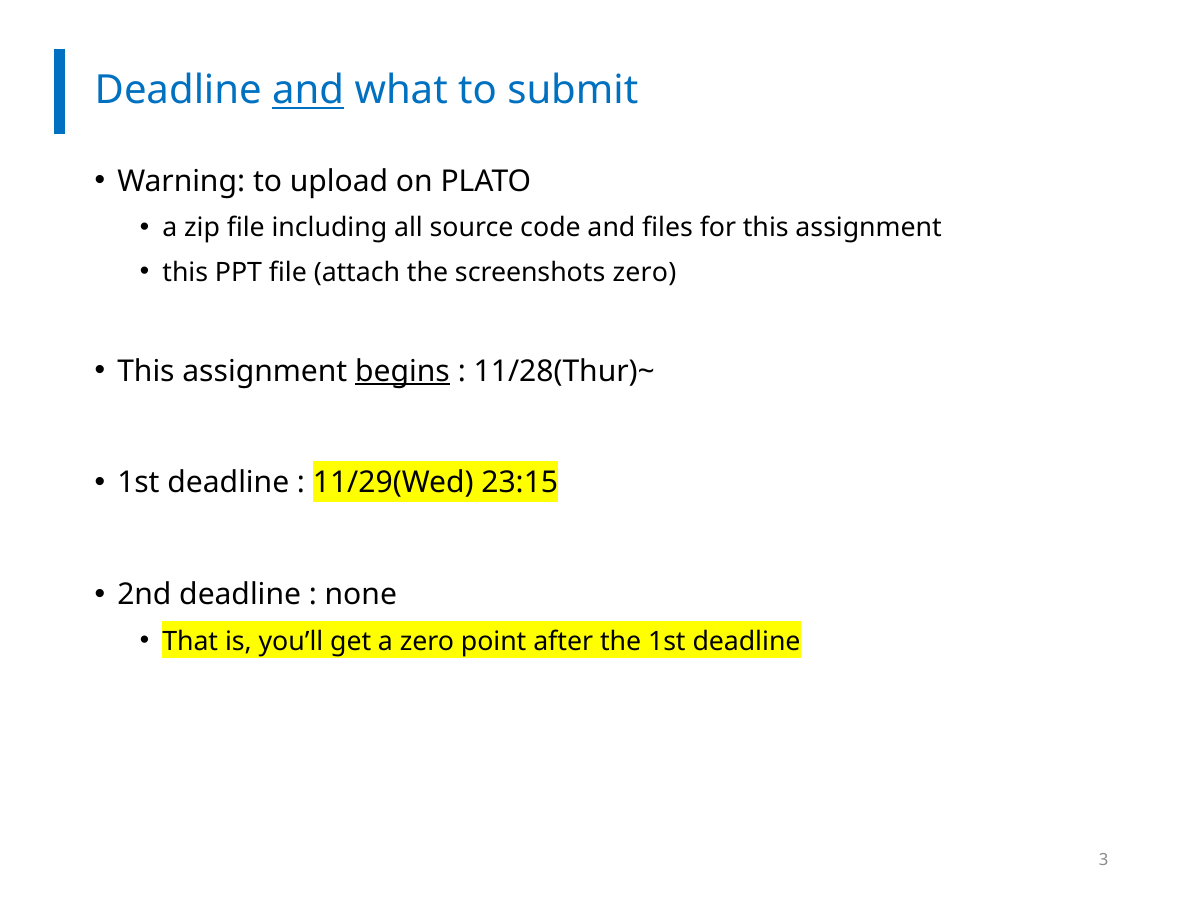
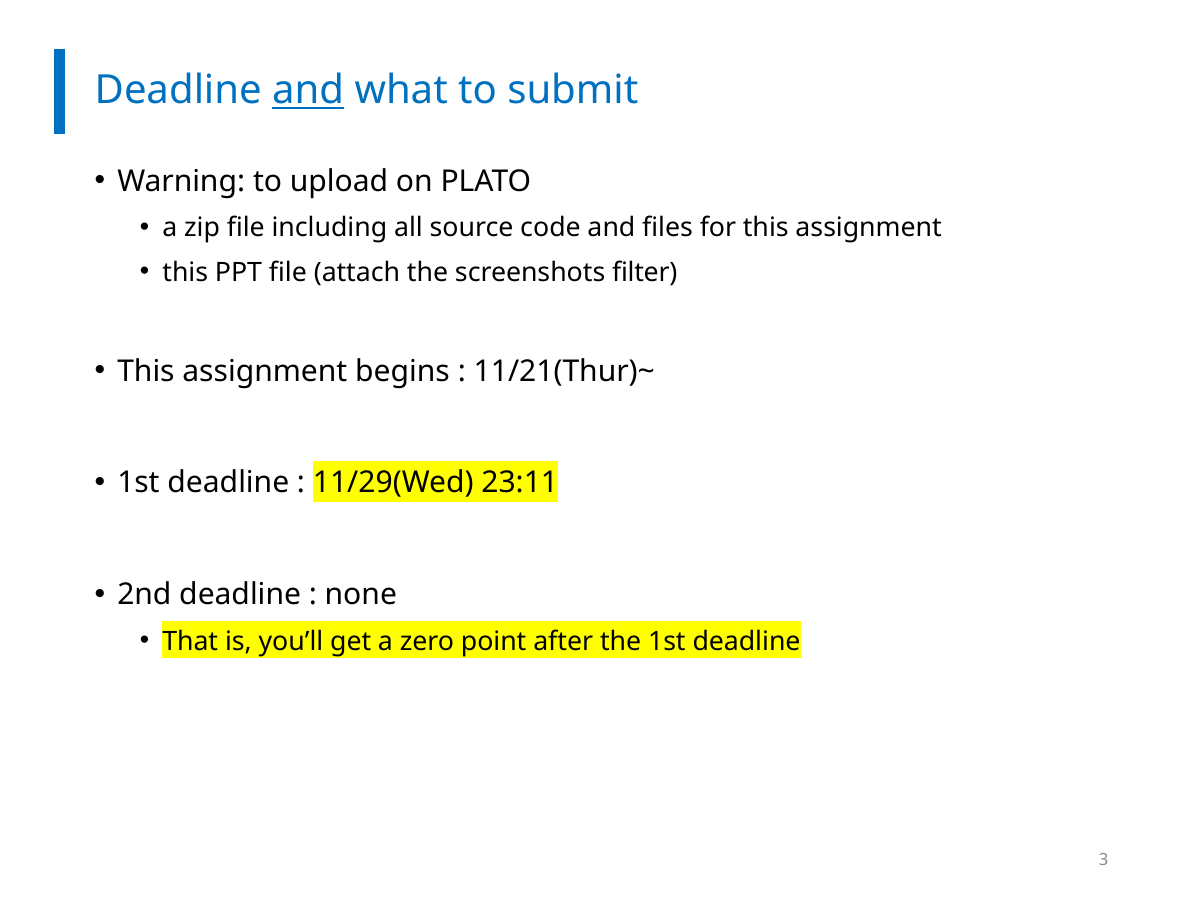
screenshots zero: zero -> filter (645, 273)
begins underline: present -> none (402, 372)
11/28(Thur)~: 11/28(Thur)~ -> 11/21(Thur)~ (564, 372)
23:15: 23:15 -> 23:11 (520, 483)
